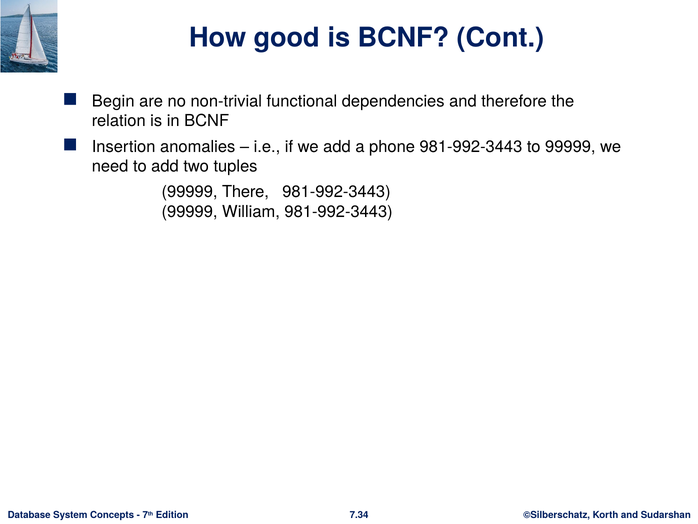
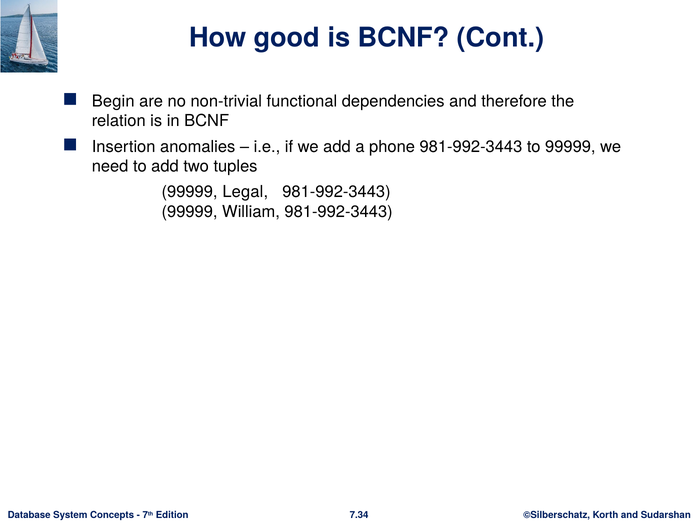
There: There -> Legal (245, 192)
